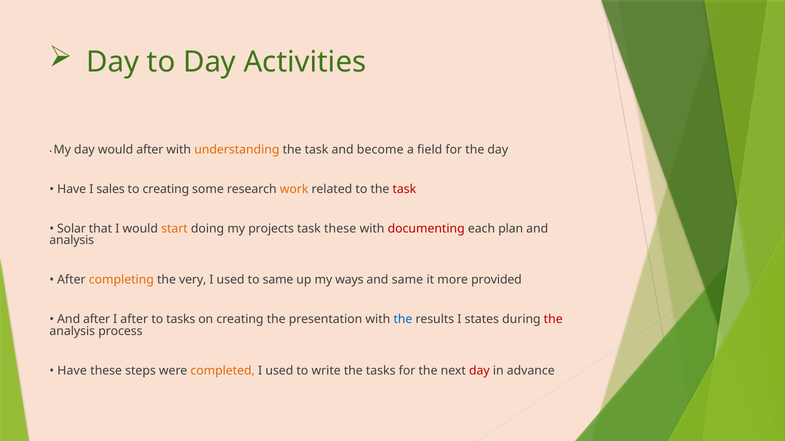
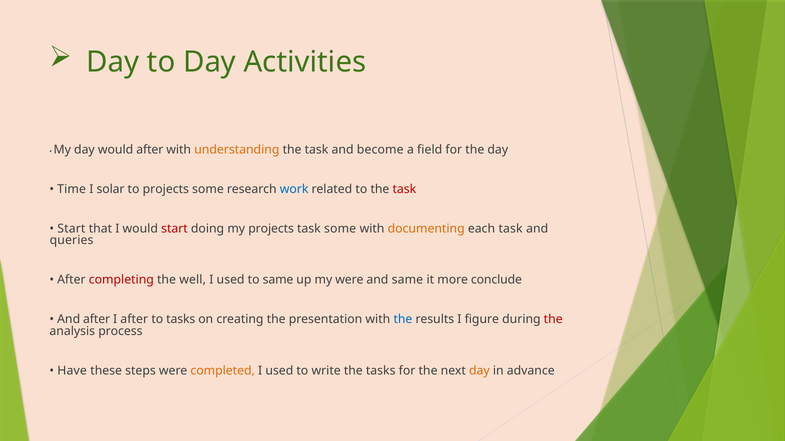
Have: Have -> Time (72, 189)
sales: sales -> solar (111, 189)
to creating: creating -> projects (166, 189)
work colour: orange -> blue (294, 189)
Solar: Solar -> Start (71, 229)
start colour: orange -> red (174, 229)
task these: these -> some (340, 229)
documenting colour: red -> orange (426, 229)
each plan: plan -> task (511, 229)
analysis: analysis -> queries (72, 241)
completing colour: orange -> red (121, 280)
very: very -> well (193, 280)
my ways: ways -> were (349, 280)
provided: provided -> conclude (496, 280)
states: states -> figure (482, 320)
day colour: red -> orange (479, 371)
